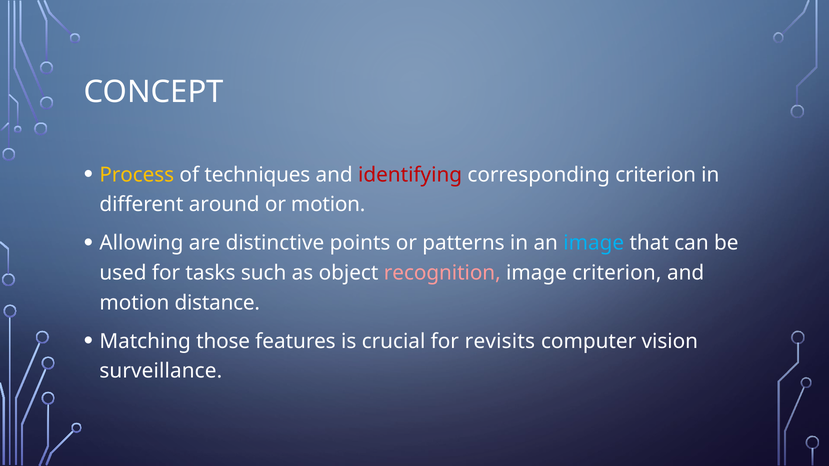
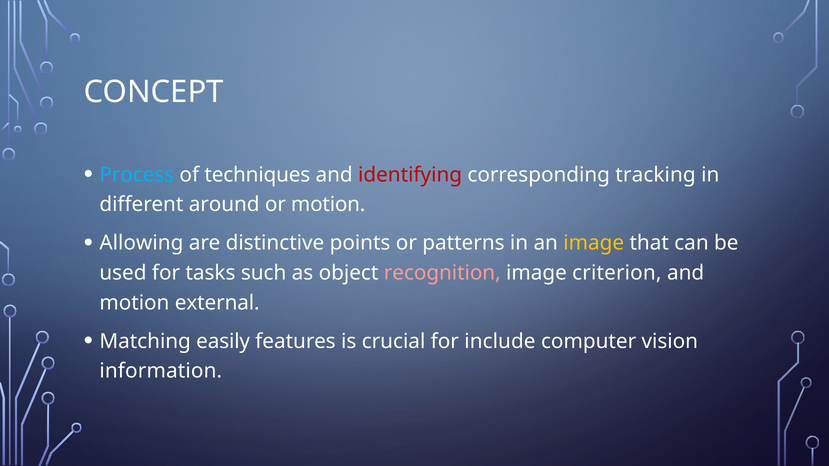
Process colour: yellow -> light blue (137, 175)
corresponding criterion: criterion -> tracking (656, 175)
image colour: light blue -> yellow (594, 243)
distance: distance -> external (217, 303)
those: those -> easily (223, 341)
revisits: revisits -> include (500, 341)
surveillance: surveillance -> information (161, 371)
